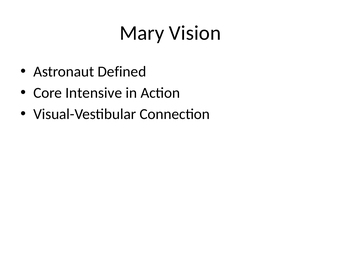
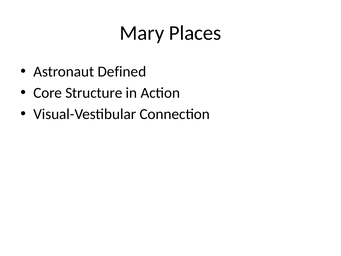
Vision: Vision -> Places (195, 33)
Intensive: Intensive -> Structure (94, 93)
